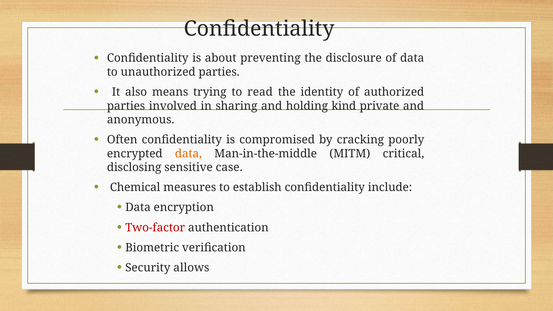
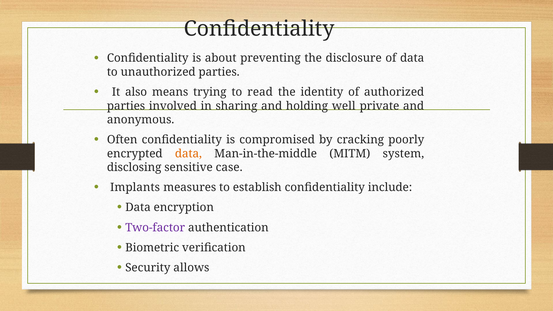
kind: kind -> well (344, 106)
critical: critical -> system (403, 154)
Chemical: Chemical -> Implants (135, 187)
Two-factor colour: red -> purple (155, 228)
